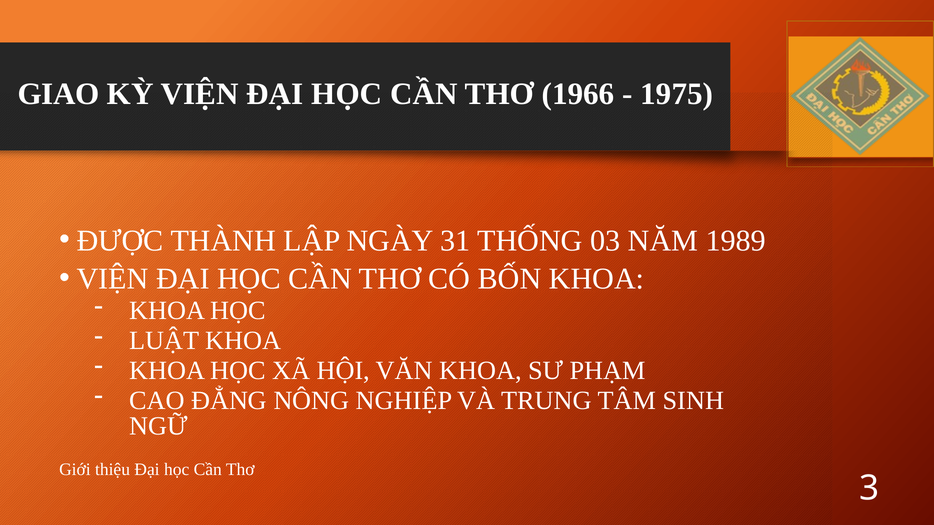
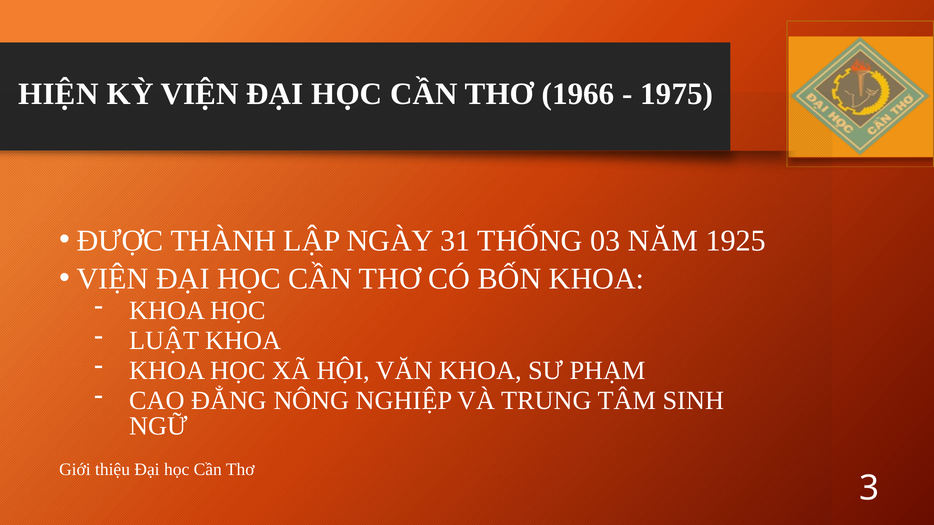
GIAO: GIAO -> HIỆN (58, 94)
1989: 1989 -> 1925 (736, 241)
